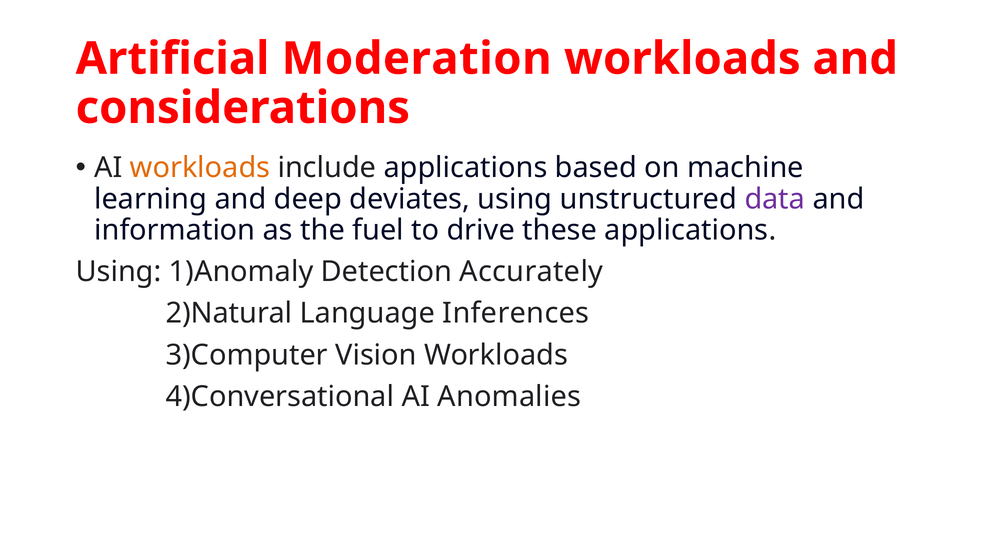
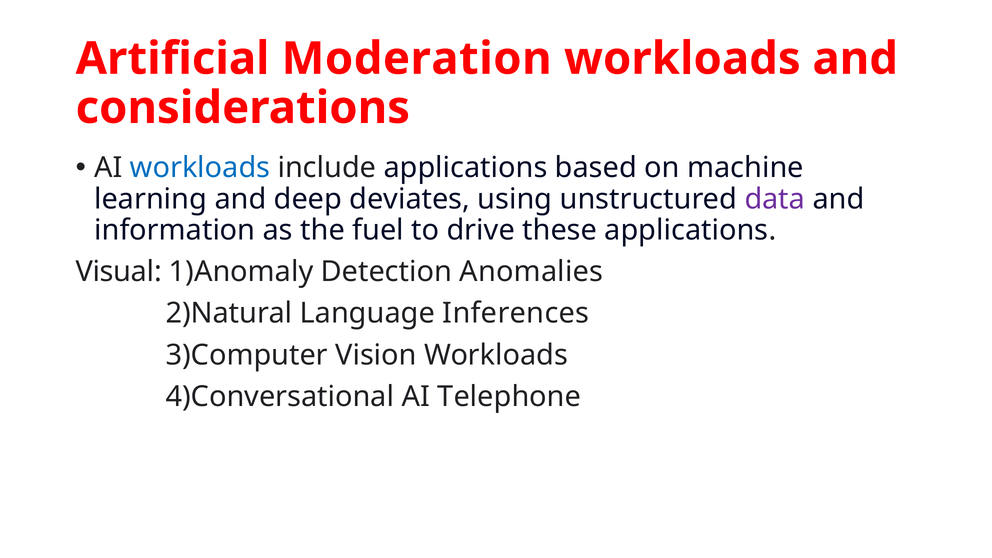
workloads colour: orange -> blue (200, 168)
Using: Using -> Visual (119, 272)
Accurately: Accurately -> Anomalies (531, 272)
Anomalies: Anomalies -> Telephone (509, 397)
